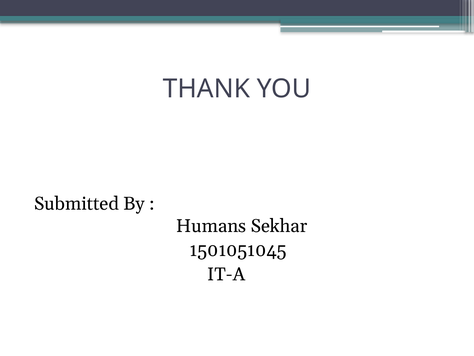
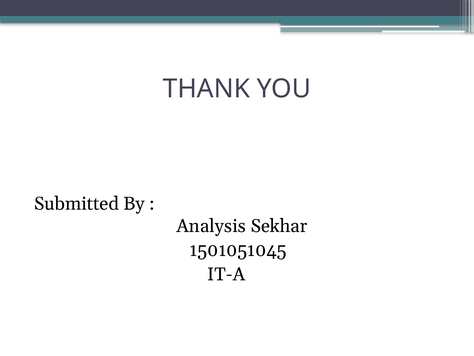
Humans: Humans -> Analysis (211, 226)
